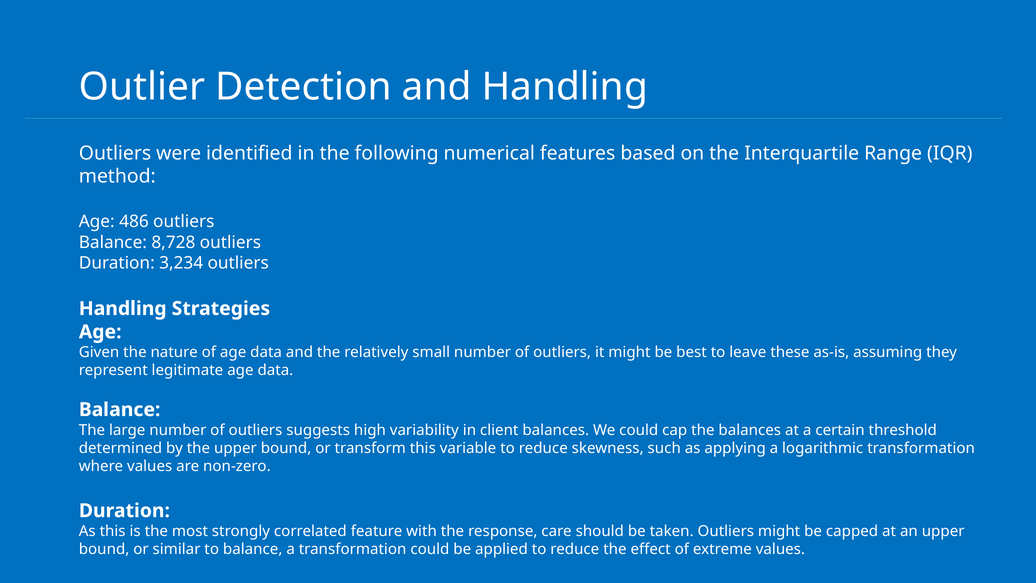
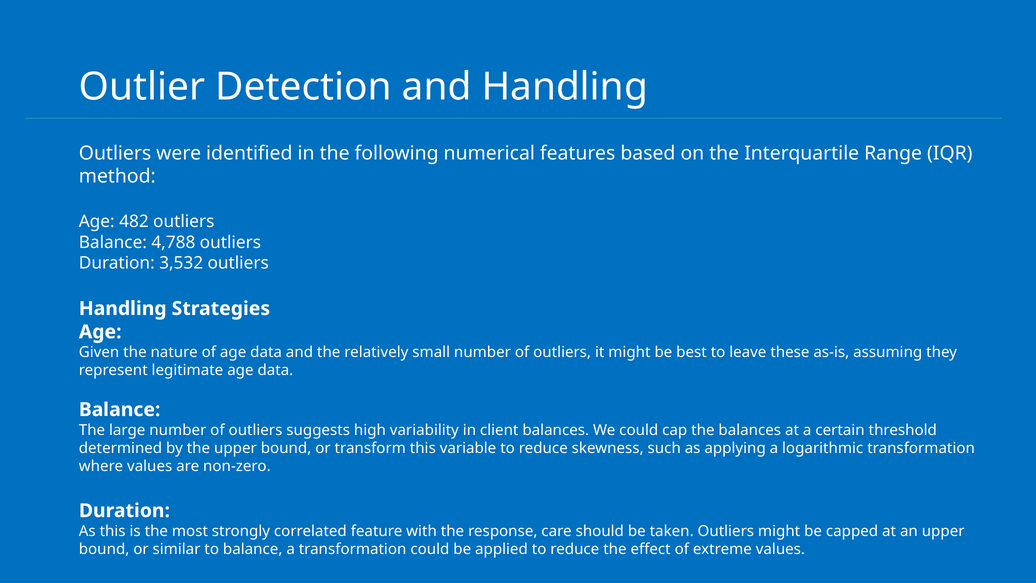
486: 486 -> 482 (134, 222)
8,728: 8,728 -> 4,788 (173, 242)
3,234: 3,234 -> 3,532 (181, 263)
